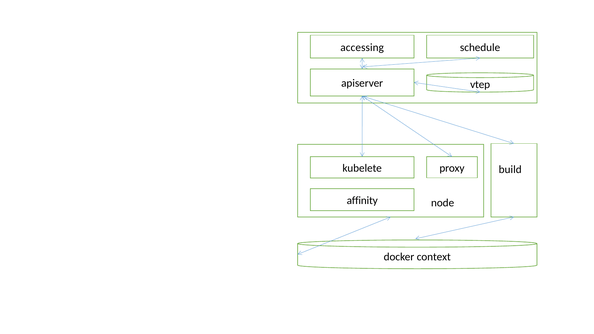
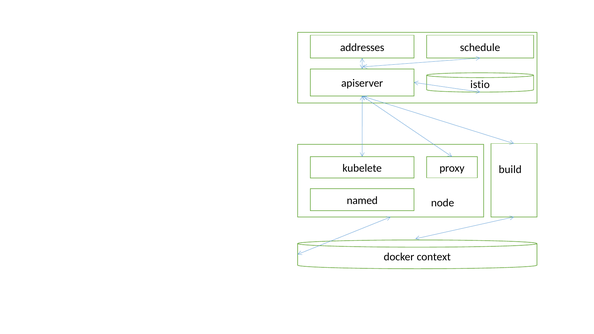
accessing: accessing -> addresses (362, 47)
vtep: vtep -> istio (480, 84)
affinity: affinity -> named (362, 201)
